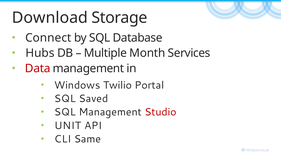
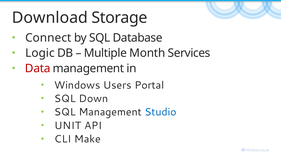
Hubs: Hubs -> Logic (40, 53)
Twilio: Twilio -> Users (117, 85)
Saved: Saved -> Down (93, 99)
Studio colour: red -> blue (161, 112)
Same: Same -> Make (87, 139)
